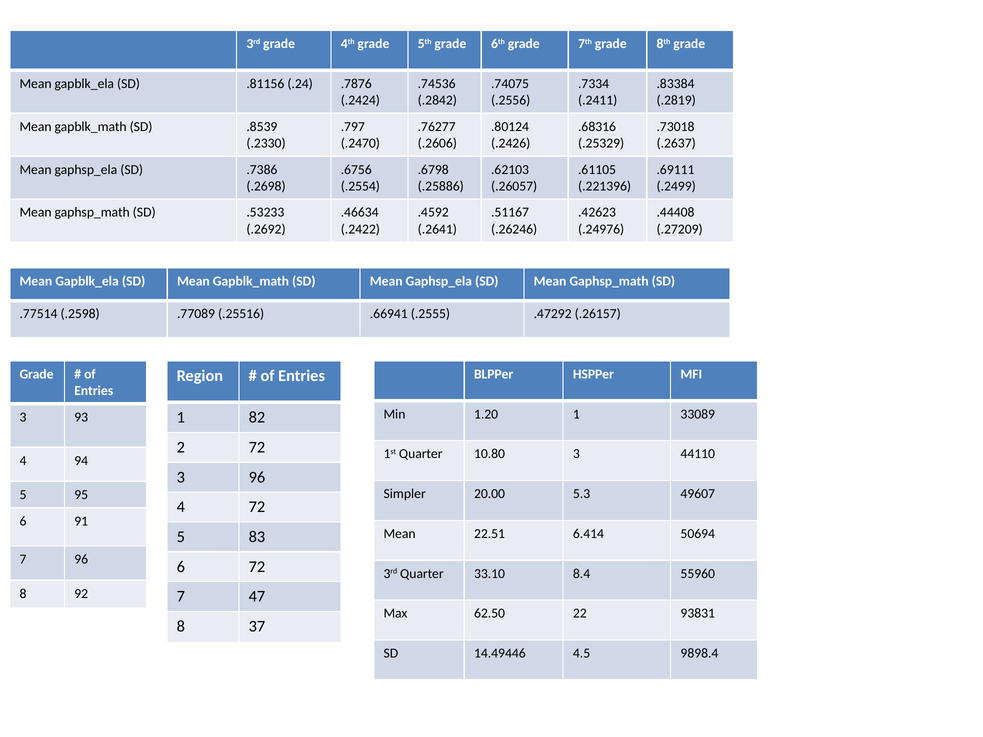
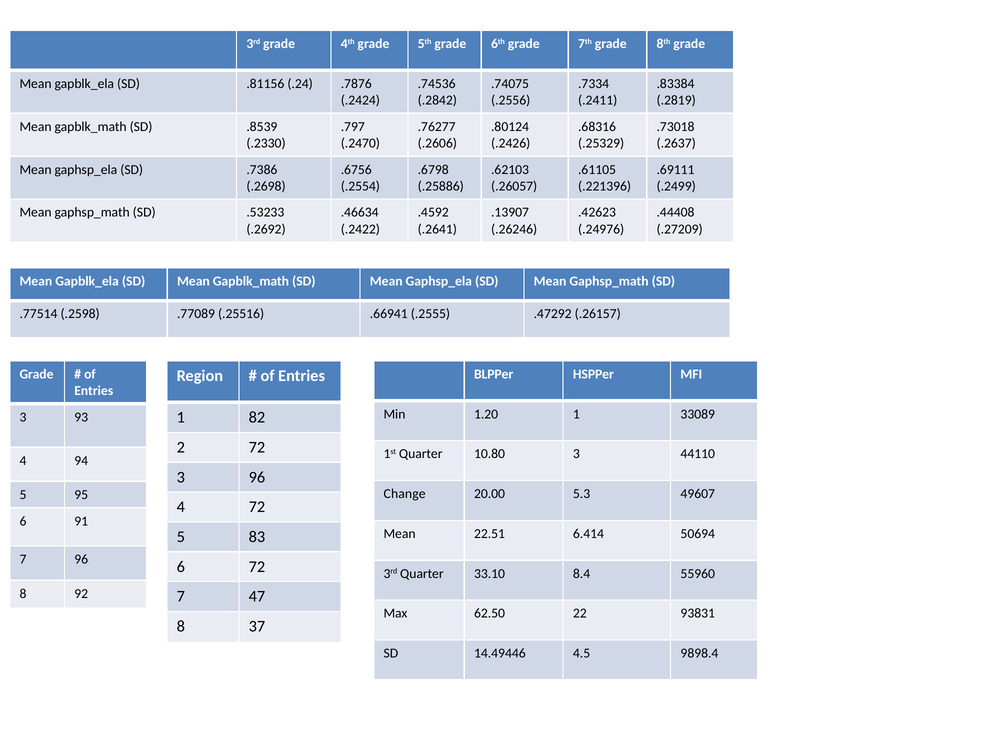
.51167: .51167 -> .13907 (510, 213)
Simpler: Simpler -> Change (405, 494)
